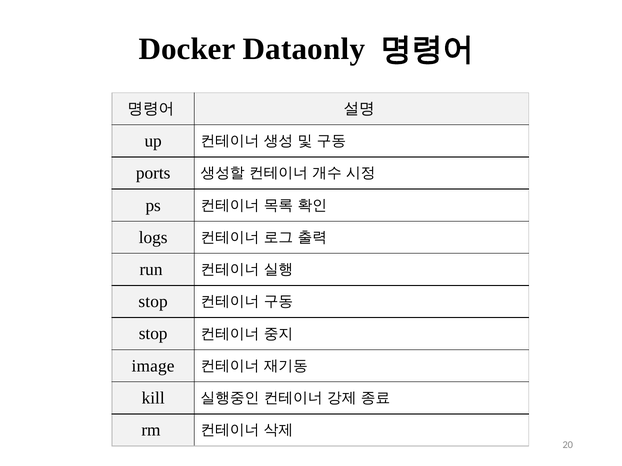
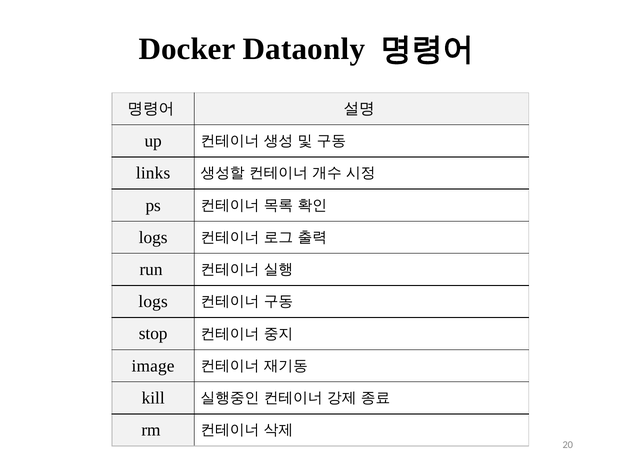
ports: ports -> links (153, 173)
stop: stop -> logs (153, 302)
